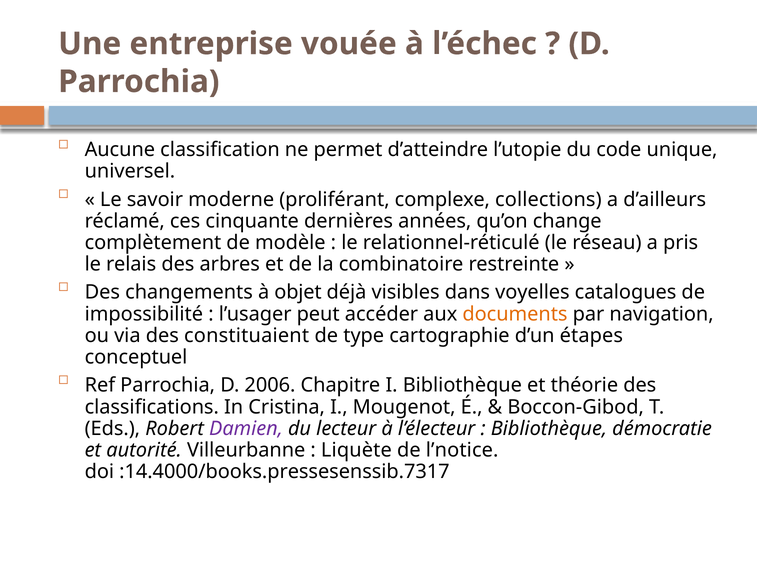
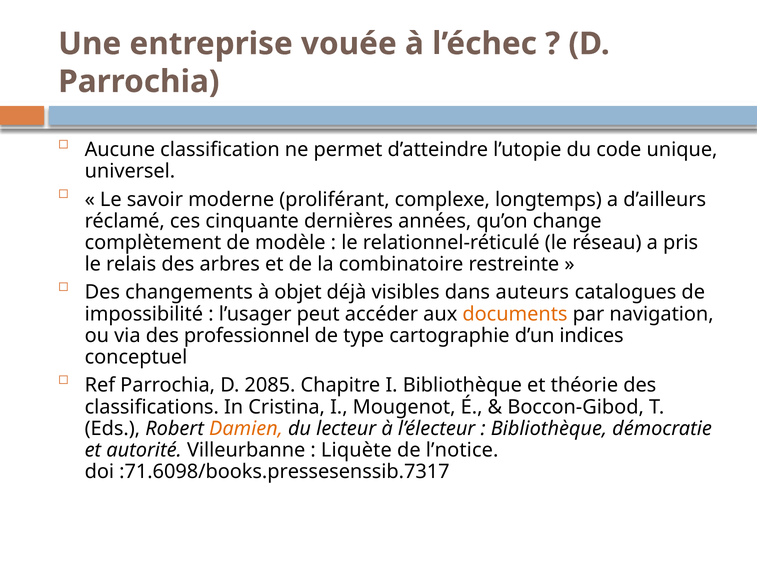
collections: collections -> longtemps (548, 199)
voyelles: voyelles -> auteurs (532, 292)
constituaient: constituaient -> professionnel (247, 335)
étapes: étapes -> indices (591, 335)
2006: 2006 -> 2085 (270, 385)
Damien colour: purple -> orange (246, 428)
:14.4000/books.pressesenssib.7317: :14.4000/books.pressesenssib.7317 -> :71.6098/books.pressesenssib.7317 (284, 472)
